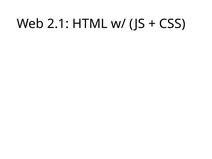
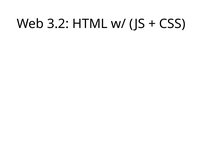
2.1: 2.1 -> 3.2 (58, 24)
